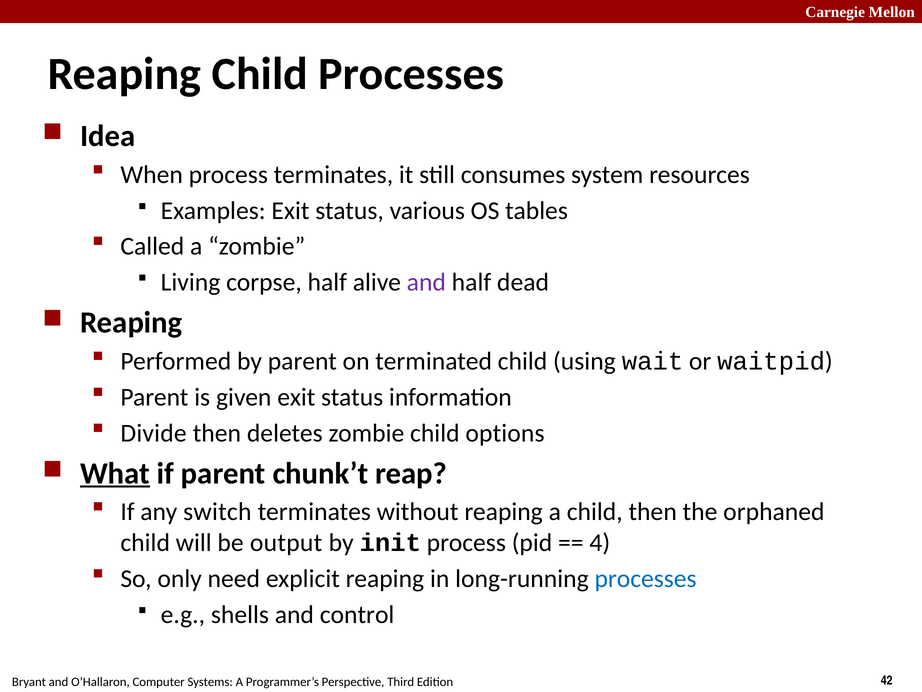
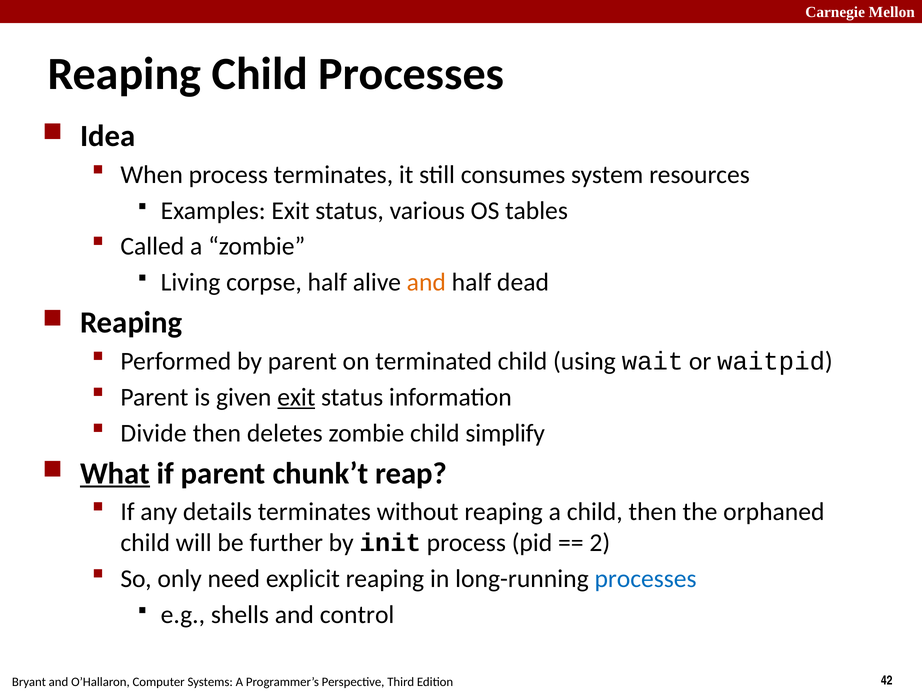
and colour: purple -> orange (426, 282)
exit underline: none -> present (296, 397)
options: options -> simplify (505, 433)
switch: switch -> details (217, 512)
output: output -> further (286, 542)
4: 4 -> 2 (600, 542)
